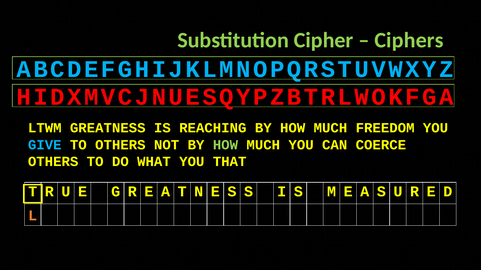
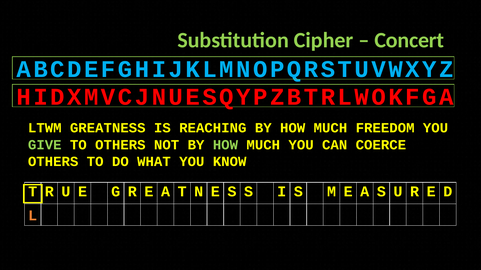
Ciphers: Ciphers -> Concert (409, 40)
GIVE colour: light blue -> light green (45, 145)
THAT: THAT -> KNOW (230, 162)
